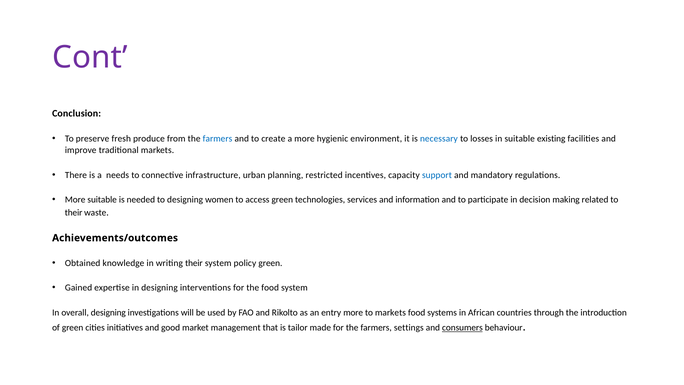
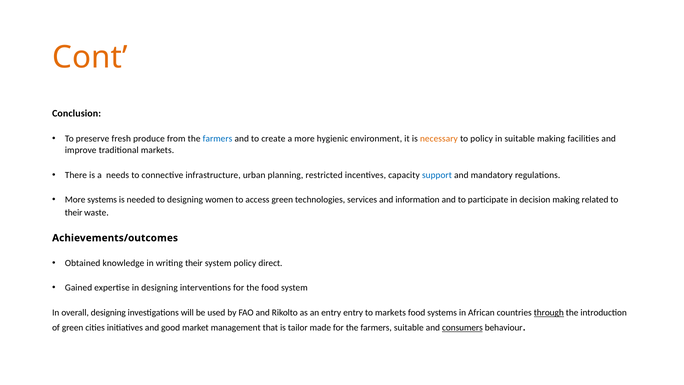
Cont colour: purple -> orange (90, 57)
necessary colour: blue -> orange (439, 138)
to losses: losses -> policy (482, 138)
suitable existing: existing -> making (551, 138)
More suitable: suitable -> systems (102, 200)
policy green: green -> direct (270, 263)
entry more: more -> entry (353, 312)
through underline: none -> present (549, 312)
farmers settings: settings -> suitable (409, 327)
